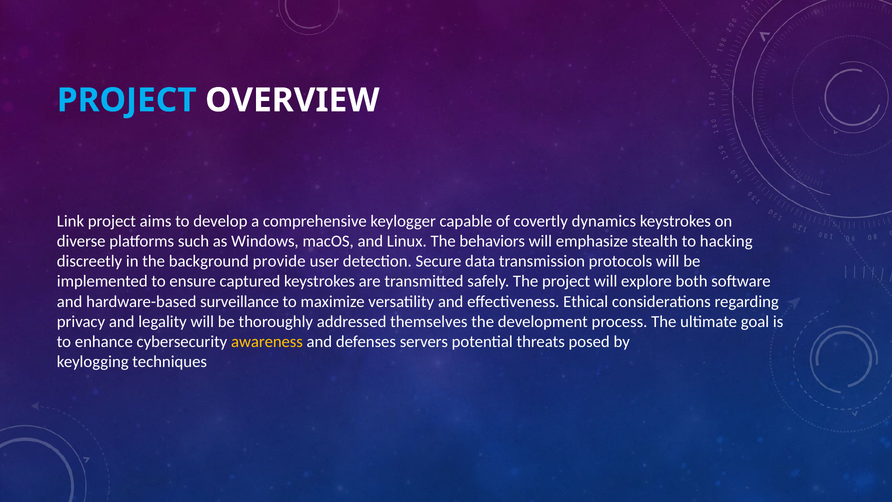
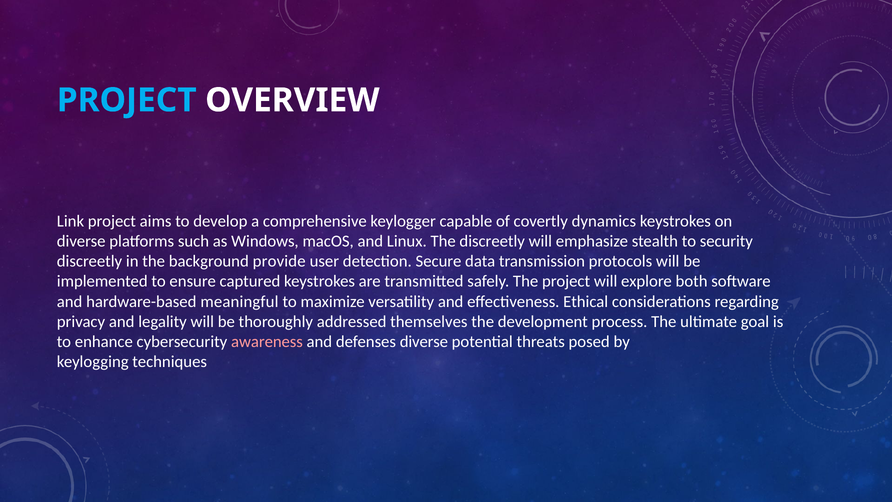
The behaviors: behaviors -> discreetly (492, 241)
hacking: hacking -> security (726, 241)
surveillance: surveillance -> meaningful (239, 301)
awareness colour: yellow -> pink (267, 342)
defenses servers: servers -> diverse (424, 342)
